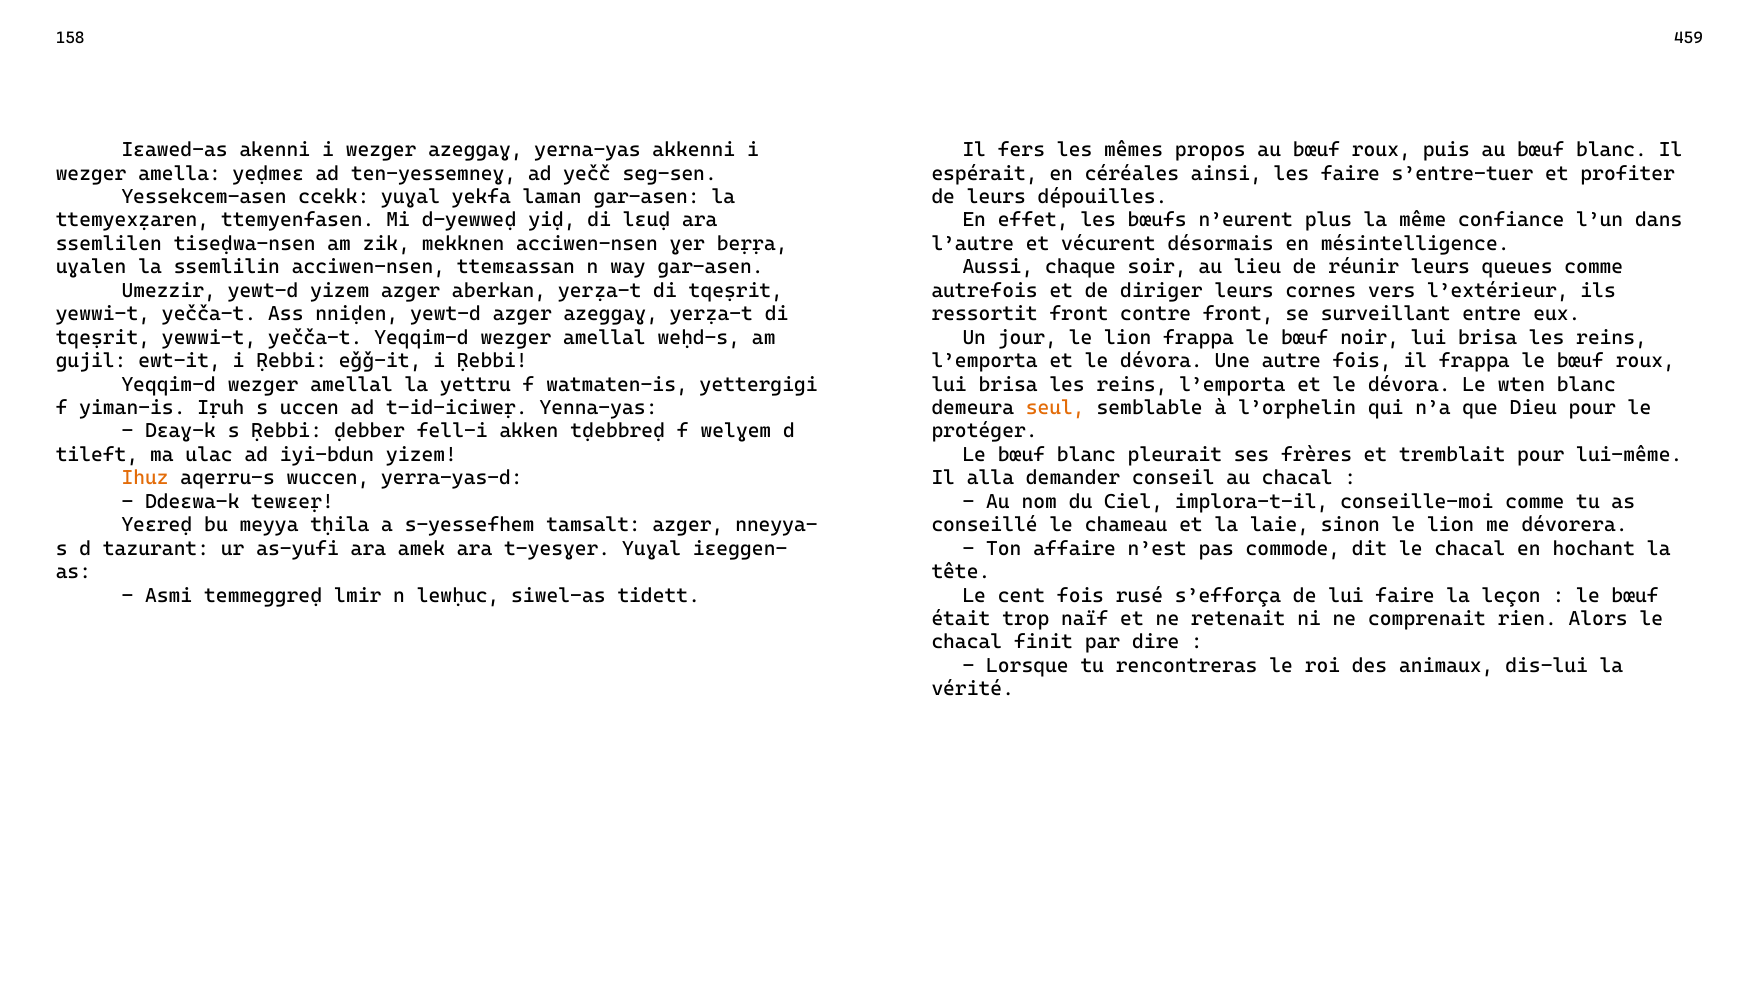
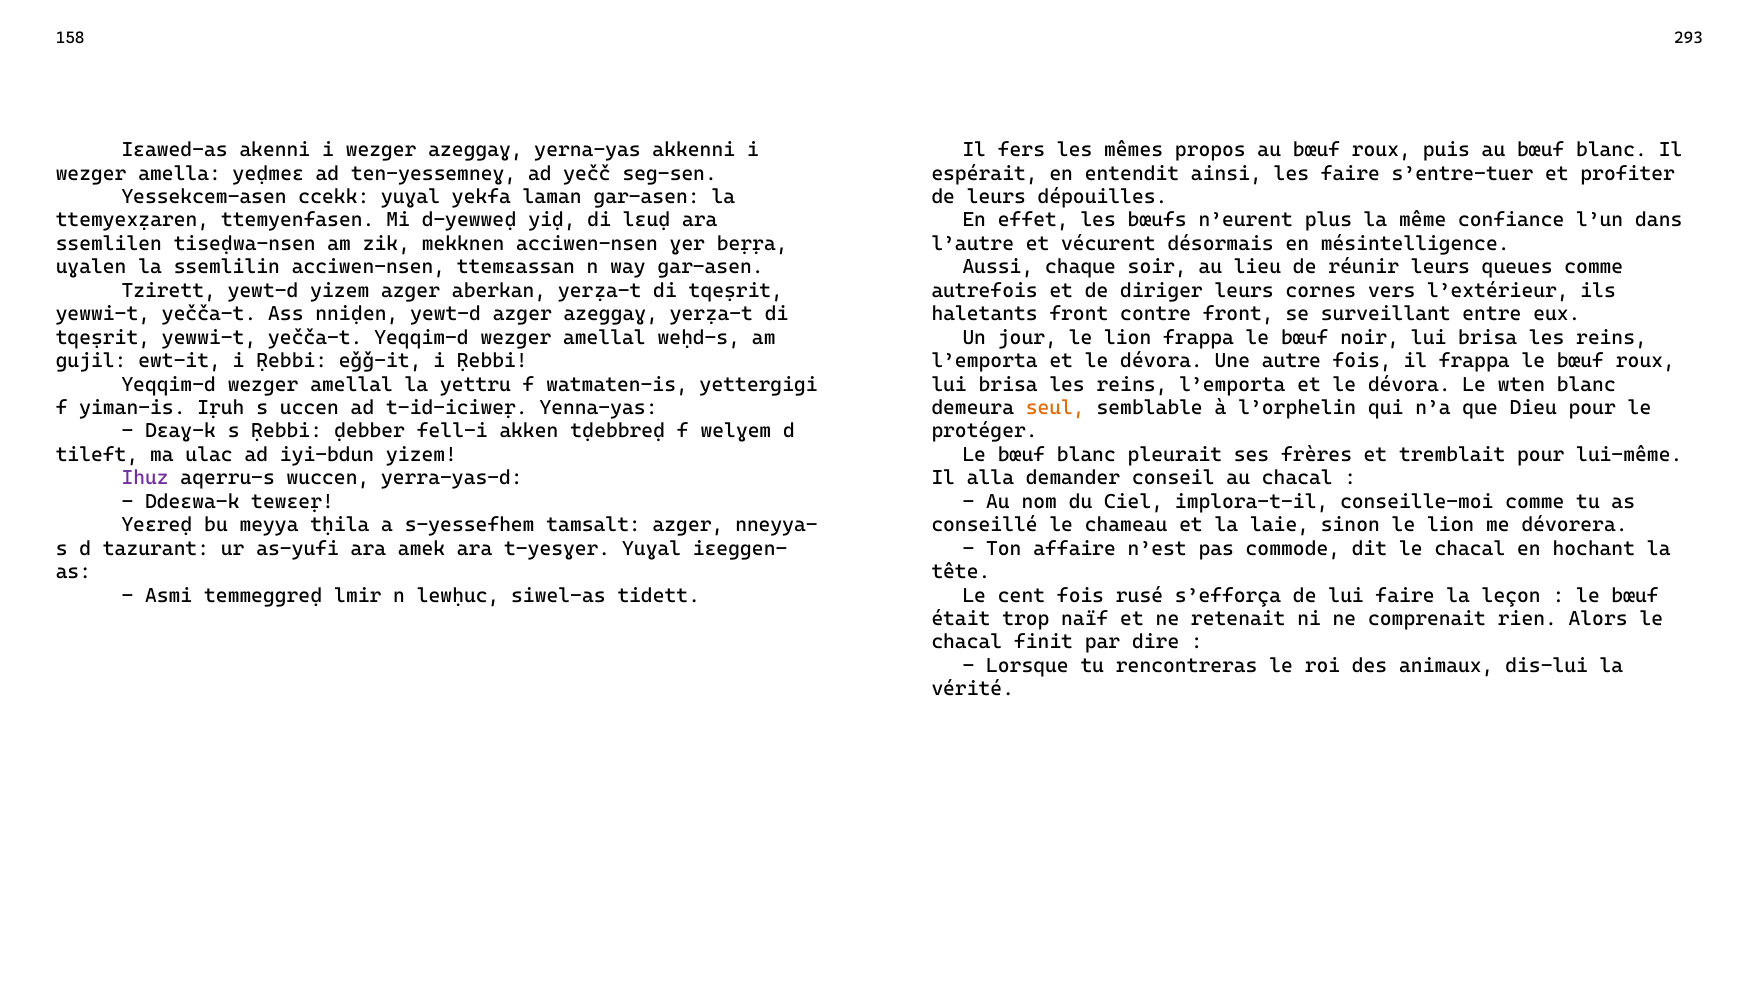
459: 459 -> 293 (1689, 38)
céréales: céréales -> entendit (1132, 173)
Umezzir: Umezzir -> Tzirett (169, 291)
ressortit: ressortit -> haletants (985, 314)
Ihuz colour: orange -> purple (145, 478)
